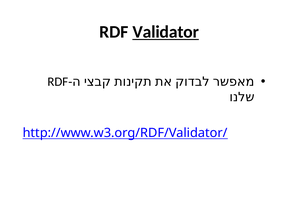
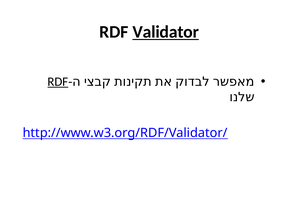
RDF underline: none -> present (58, 82)
